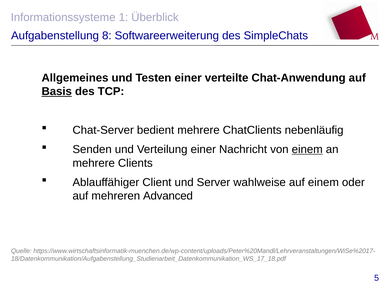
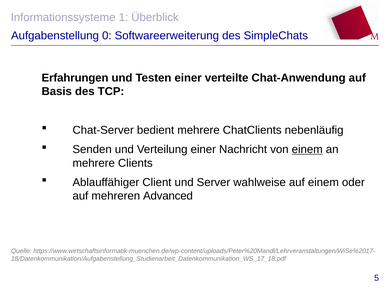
8: 8 -> 0 (107, 36)
Allgemeines: Allgemeines -> Erfahrungen (75, 78)
Basis underline: present -> none (57, 92)
